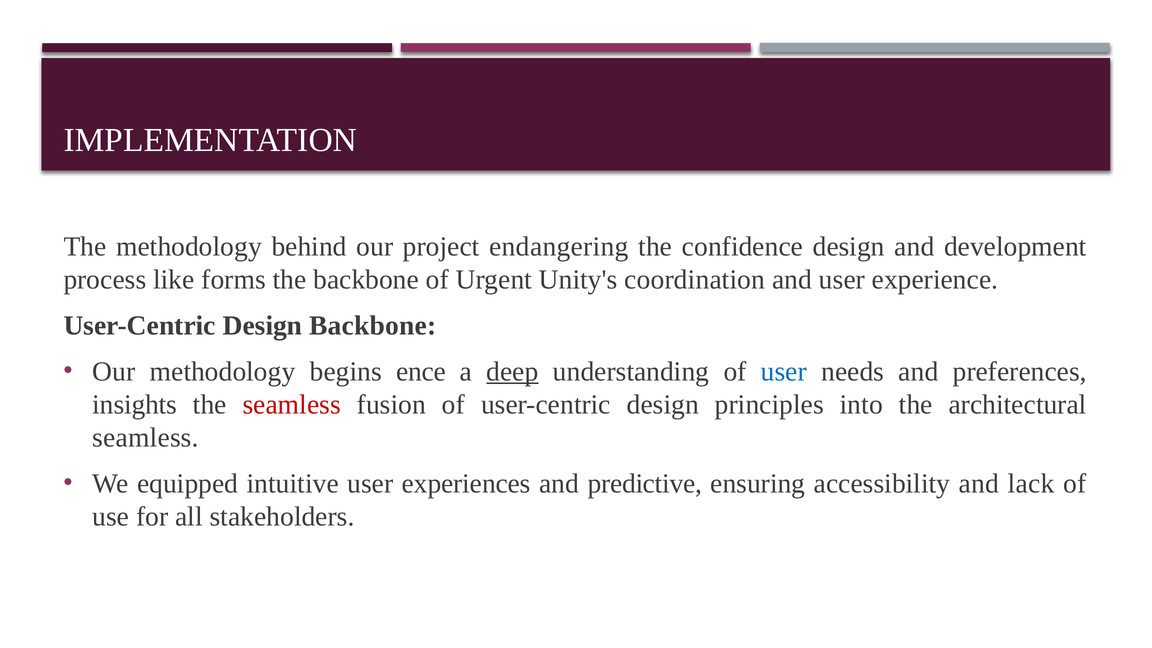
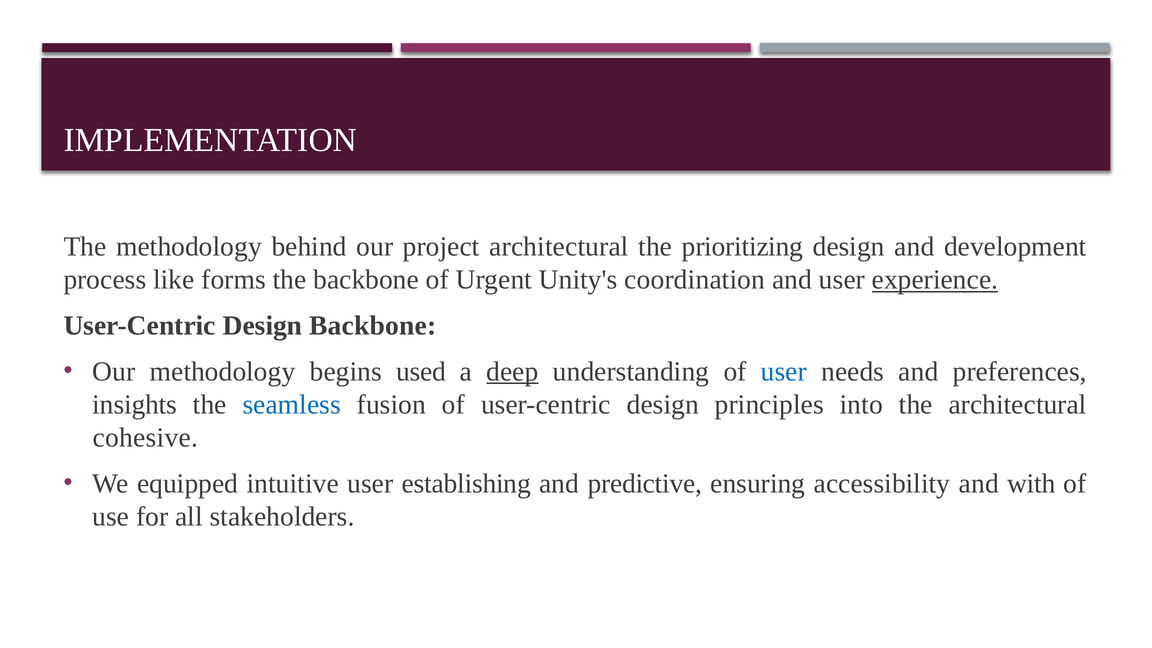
project endangering: endangering -> architectural (559, 247)
confidence: confidence -> prioritizing (743, 247)
experience underline: none -> present (935, 280)
ence: ence -> used (421, 372)
seamless colour: red -> blue (292, 405)
seamless: seamless -> cohesive (146, 438)
experiences: experiences -> establishing (466, 484)
lack: lack -> with (1031, 484)
